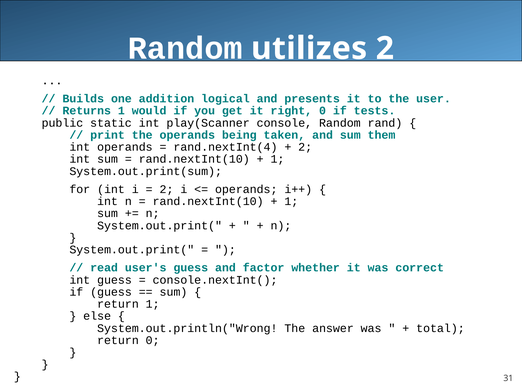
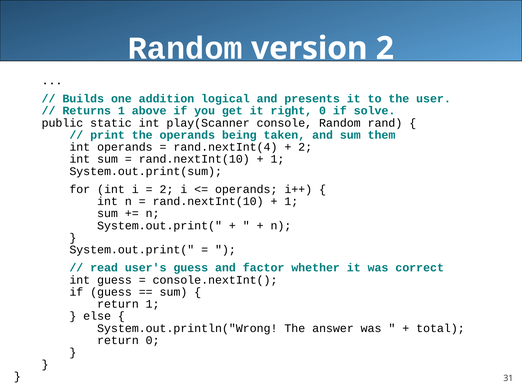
utilizes: utilizes -> version (309, 48)
would: would -> above (149, 111)
tests: tests -> solve (375, 111)
